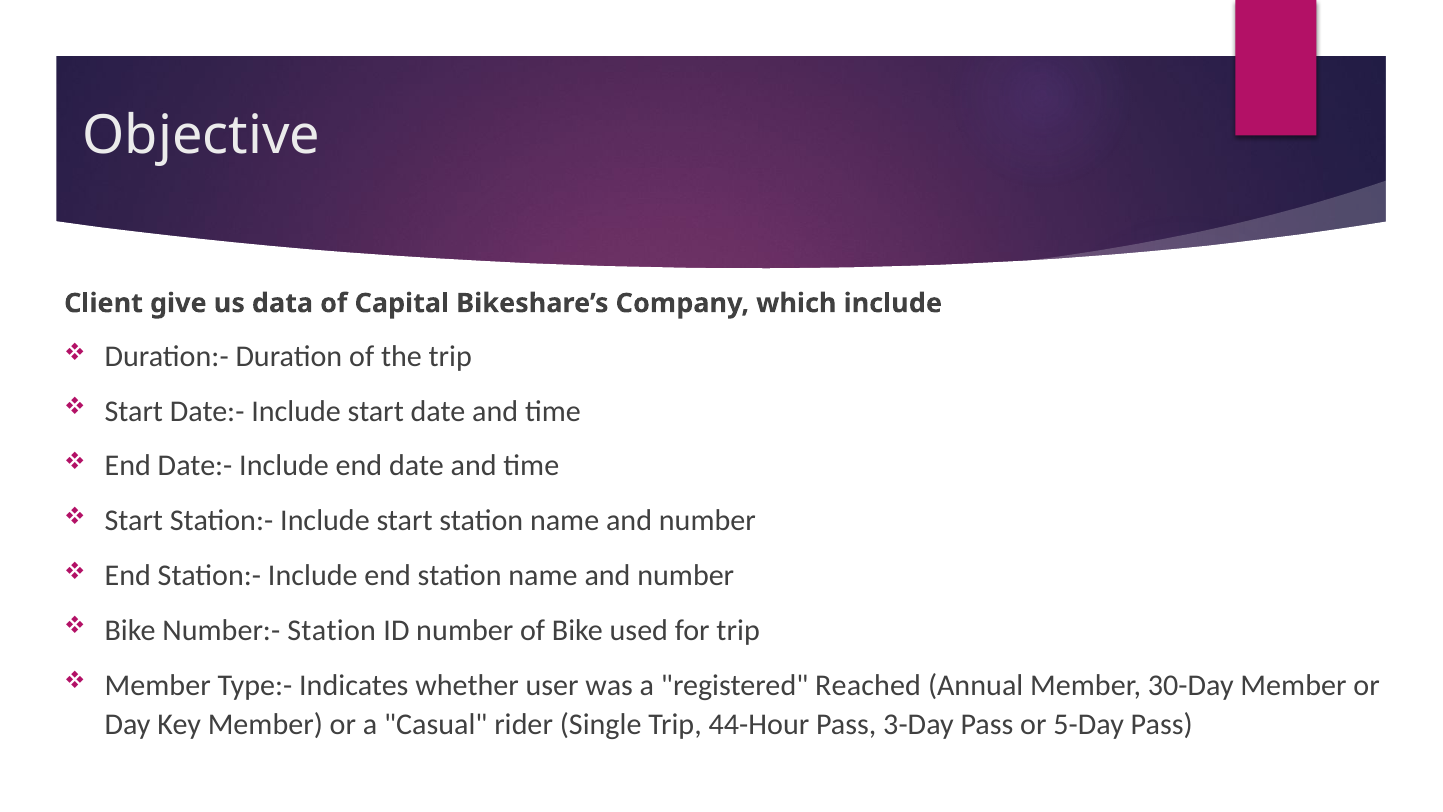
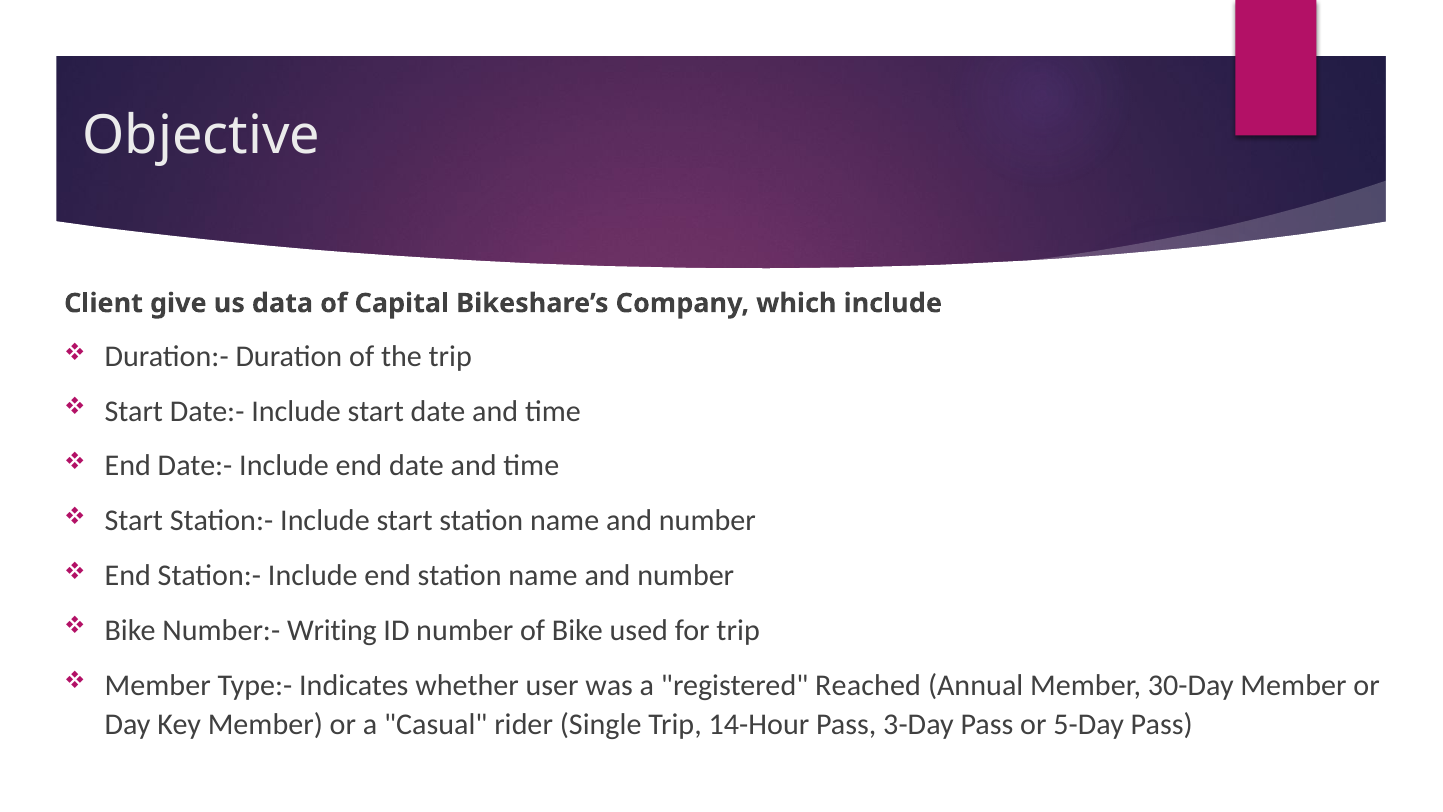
Number:- Station: Station -> Writing (332, 630)
44-Hour: 44-Hour -> 14-Hour (759, 725)
